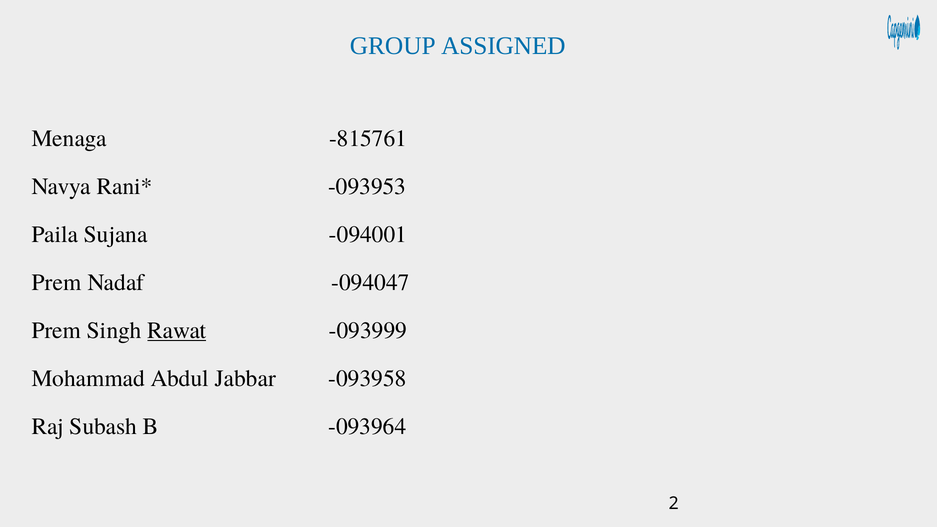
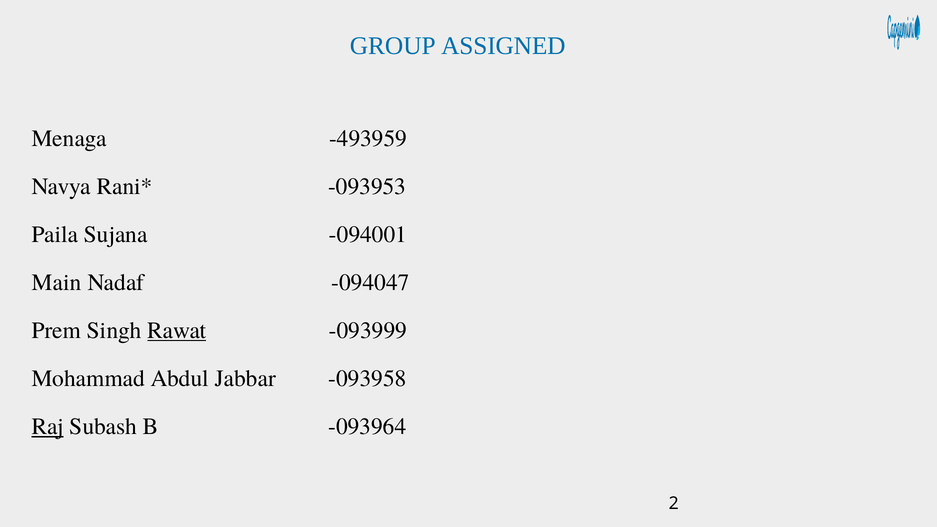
-815761: -815761 -> -493959 (368, 138)
Prem: Prem -> Main (57, 282)
Raj underline: none -> present (48, 427)
